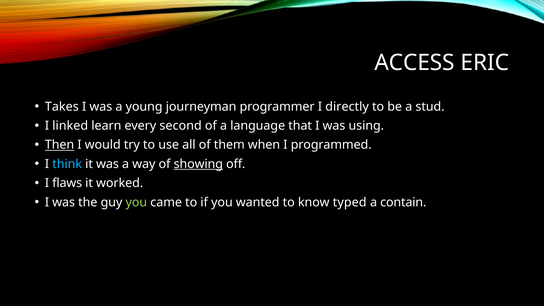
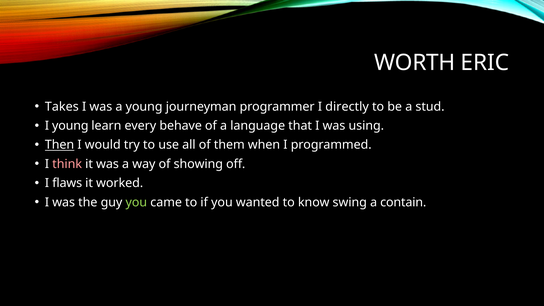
ACCESS: ACCESS -> WORTH (415, 63)
I linked: linked -> young (70, 126)
second: second -> behave (181, 126)
think colour: light blue -> pink (67, 164)
showing underline: present -> none (198, 164)
typed: typed -> swing (350, 202)
